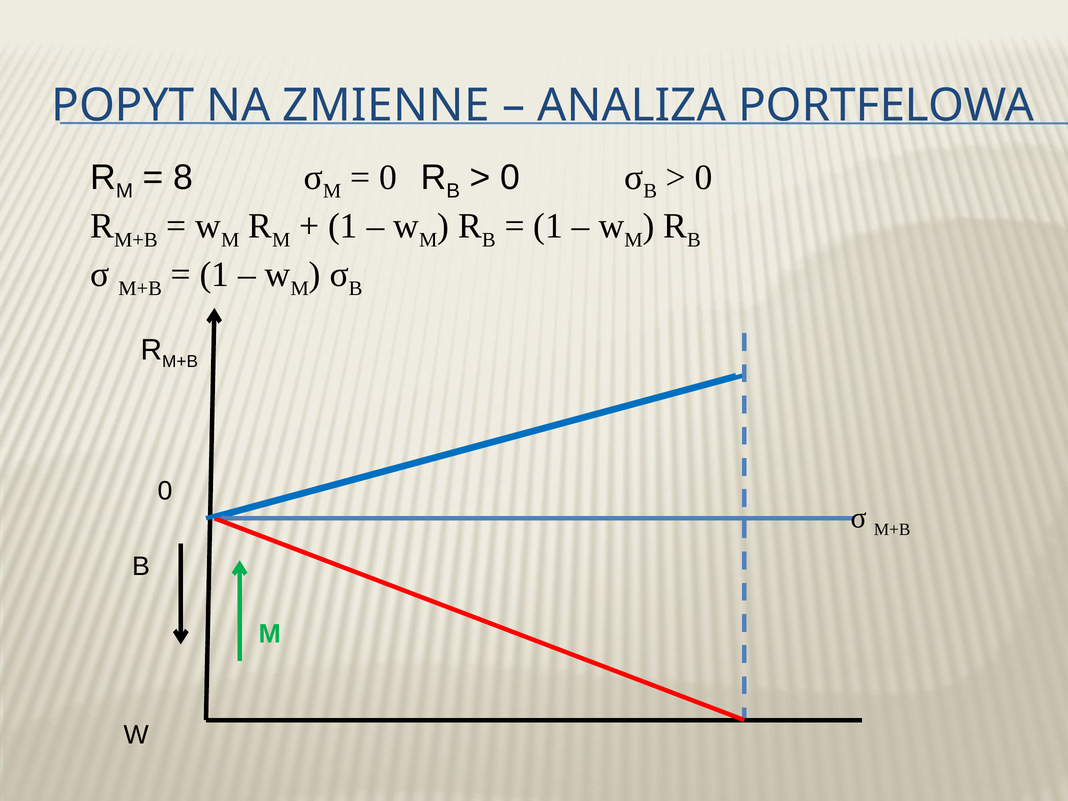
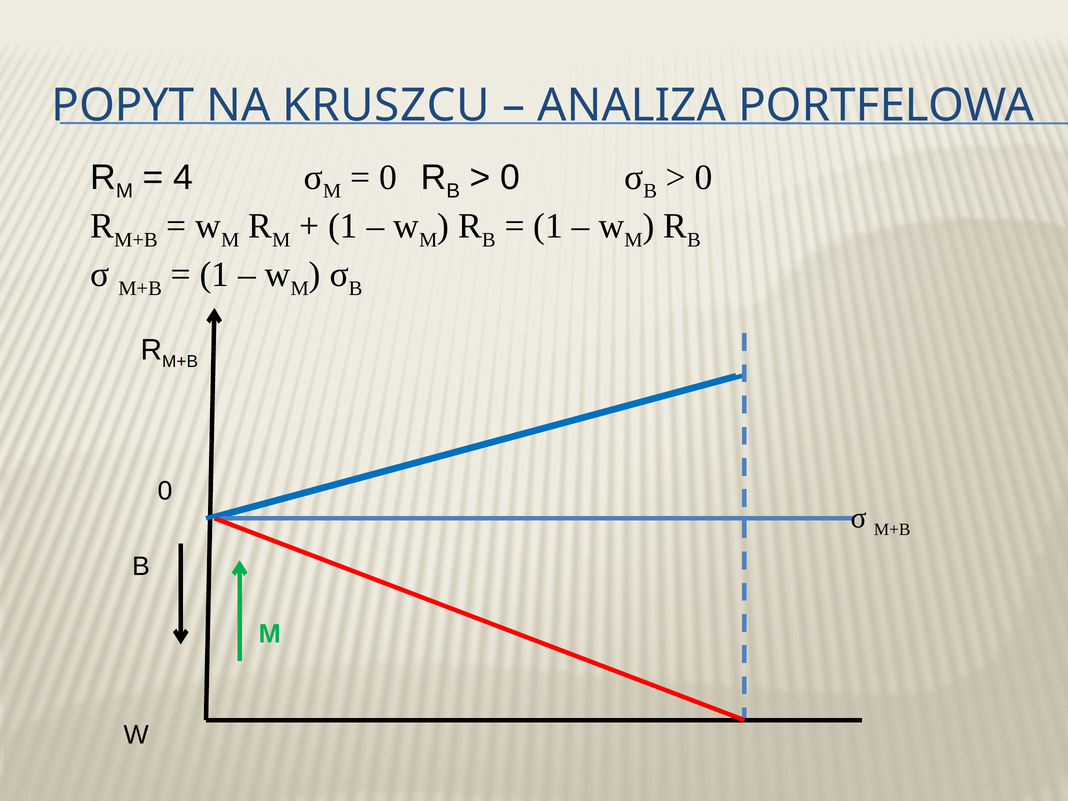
ZMIENNE: ZMIENNE -> KRUSZCU (386, 106)
8: 8 -> 4 (183, 177)
